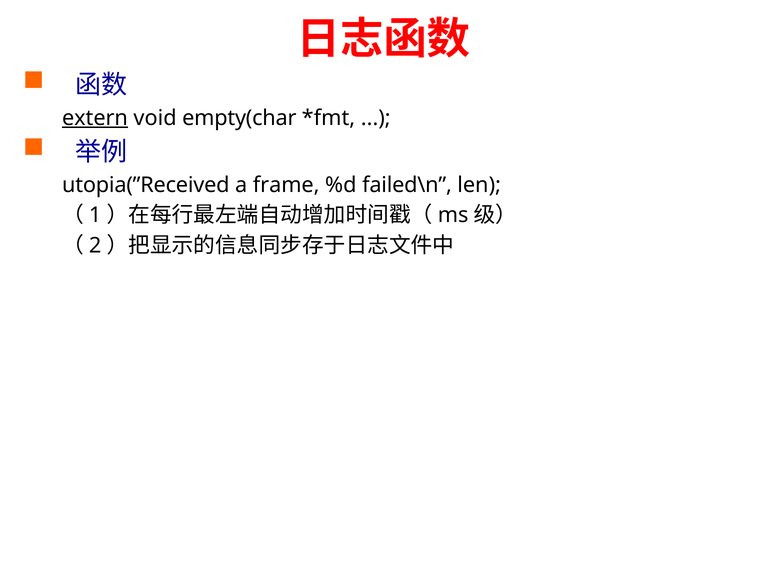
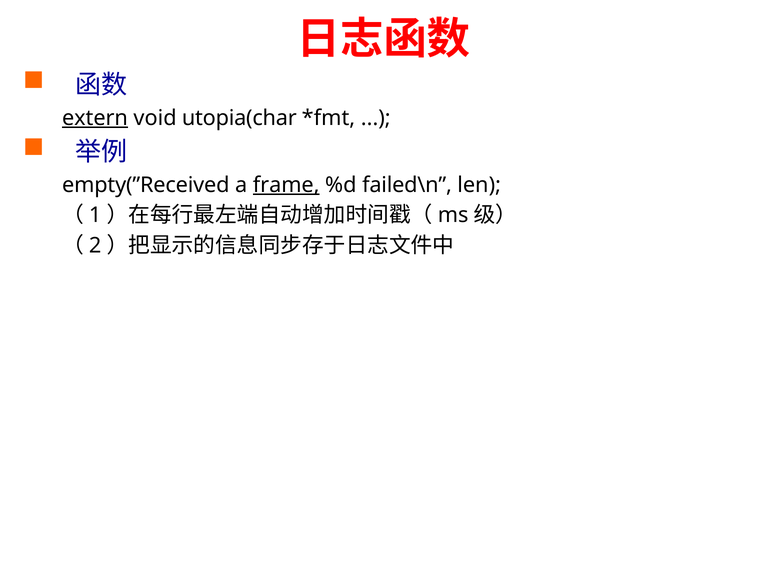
empty(char: empty(char -> utopia(char (239, 118)
utopia(”Received: utopia(”Received -> empty(”Received (146, 185)
frame underline: none -> present (286, 185)
